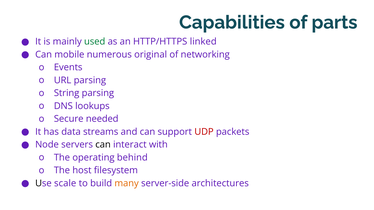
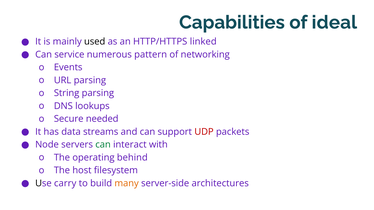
parts: parts -> ideal (334, 22)
used colour: green -> black (95, 42)
mobile: mobile -> service (69, 55)
original: original -> pattern (151, 55)
can colour: black -> green (103, 145)
scale: scale -> carry (65, 184)
